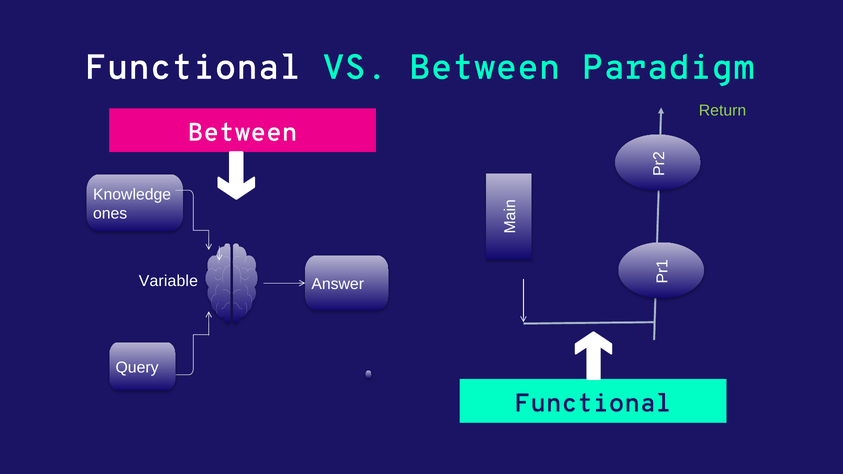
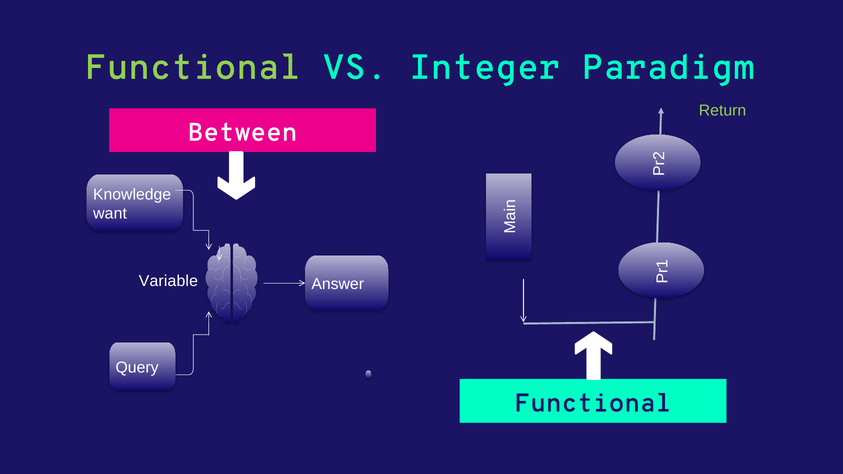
Functional colour: white -> light green (193, 67)
VS Between: Between -> Integer (485, 67)
ones: ones -> want (110, 214)
